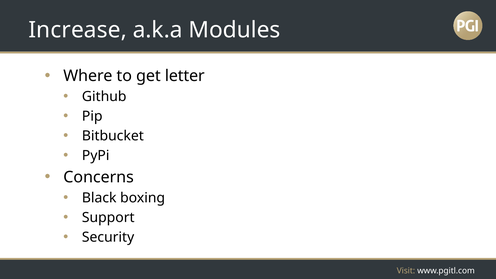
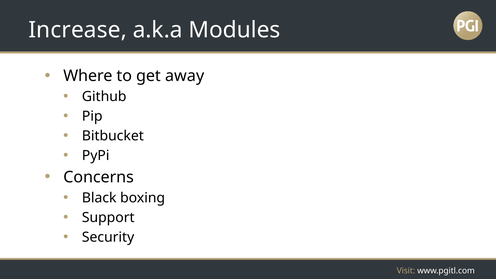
letter: letter -> away (185, 76)
